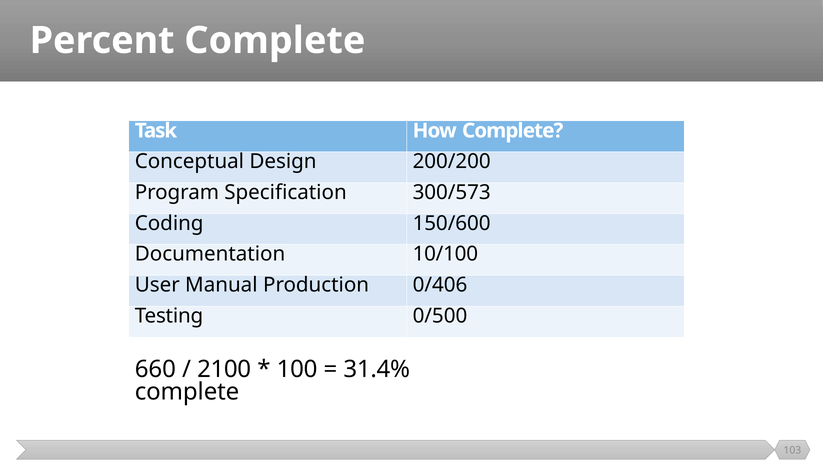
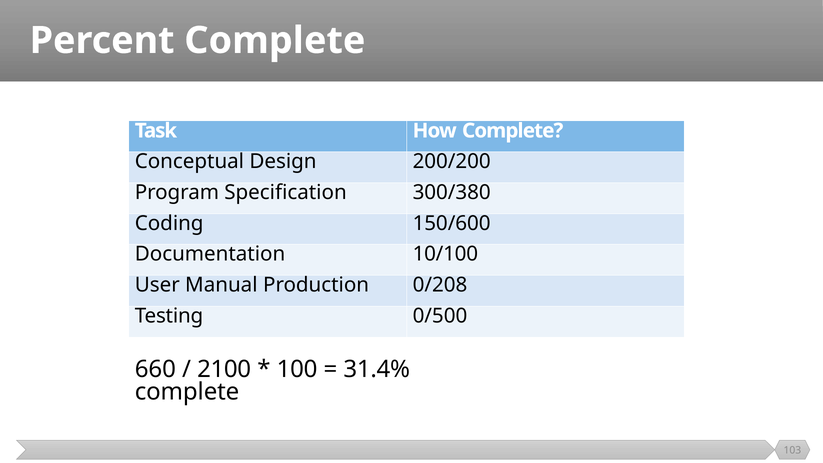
300/573: 300/573 -> 300/380 (452, 192)
0/406: 0/406 -> 0/208 (440, 285)
